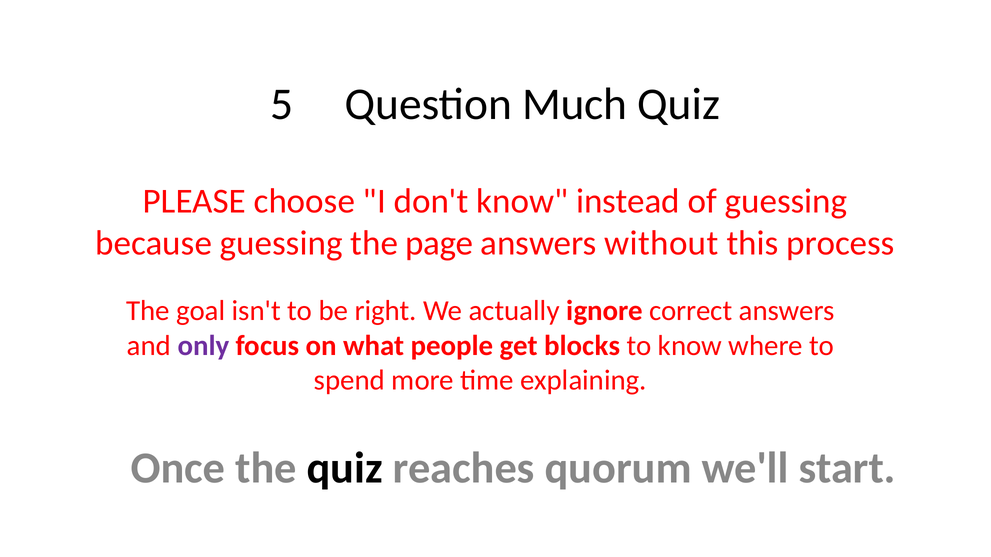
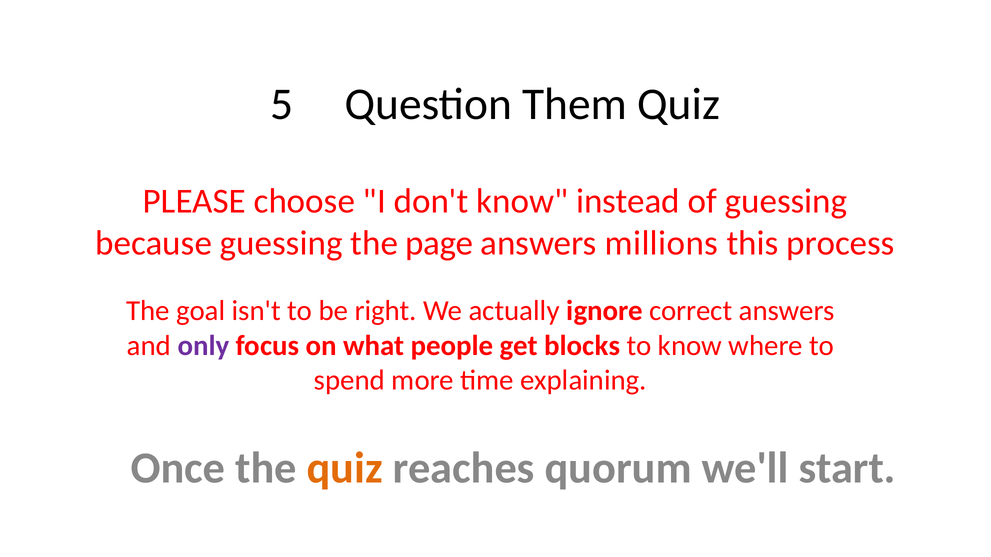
Much: Much -> Them (575, 104)
without: without -> millions (661, 244)
quiz colour: black -> orange (345, 469)
